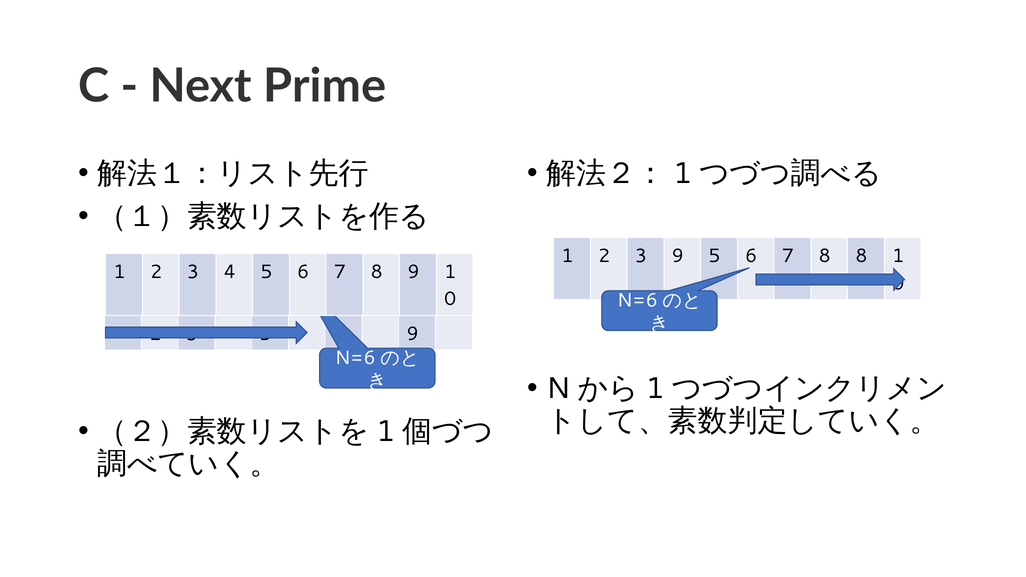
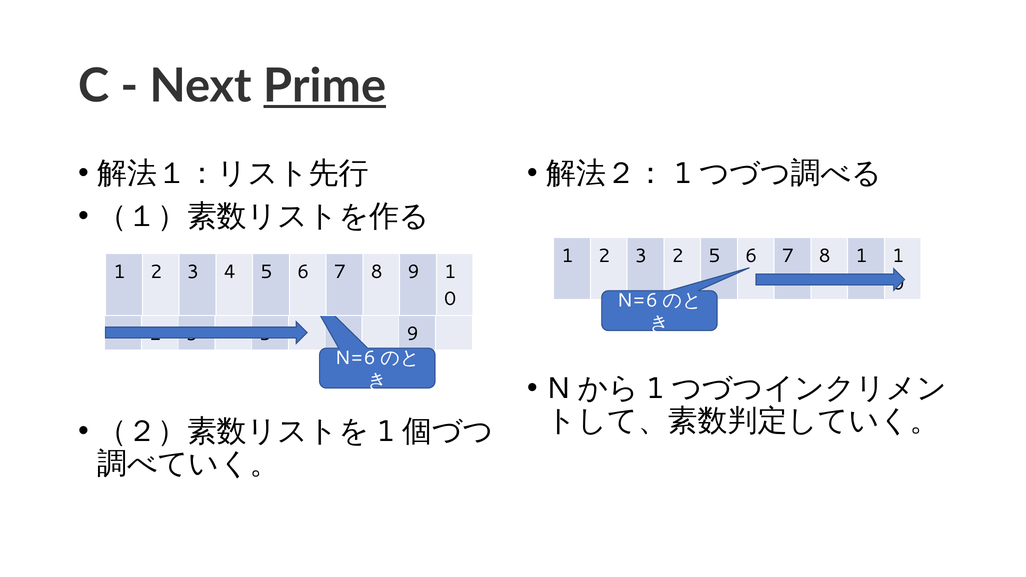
Prime underline: none -> present (325, 86)
3 9: 9 -> 2 (678, 256)
8 8: 8 -> 1 (861, 256)
